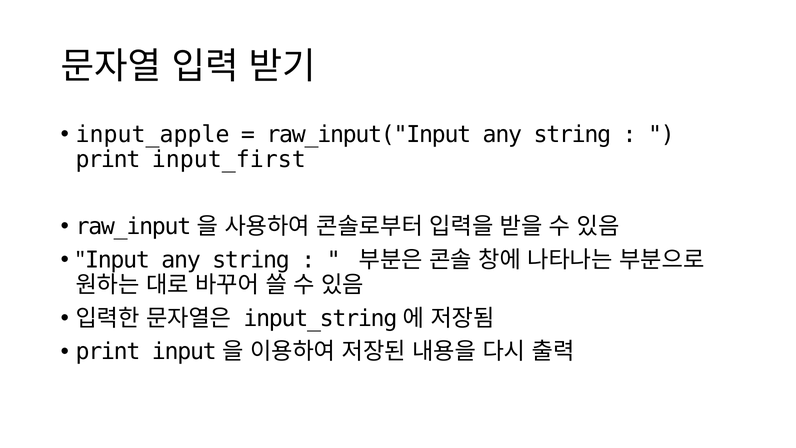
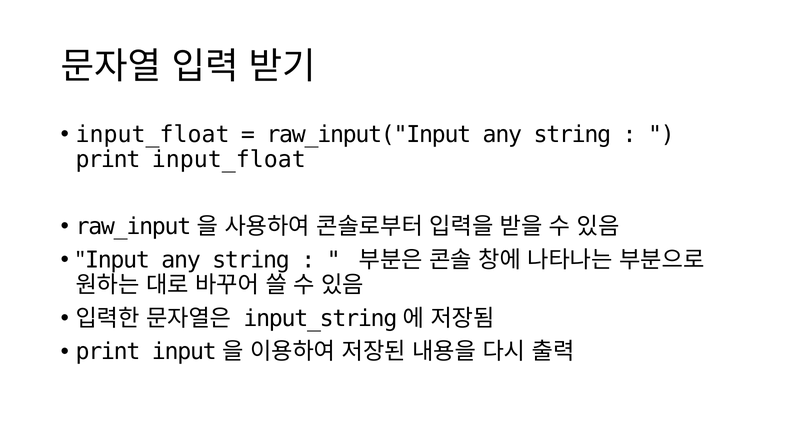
input_apple: input_apple -> input_float (153, 135)
print input_first: input_first -> input_float (229, 160)
